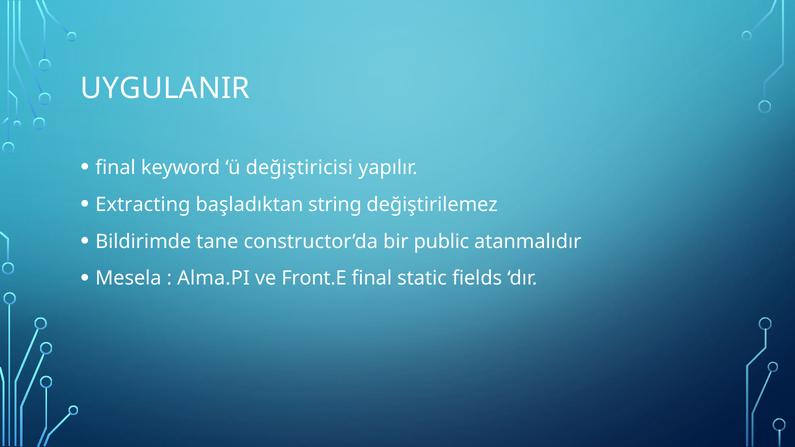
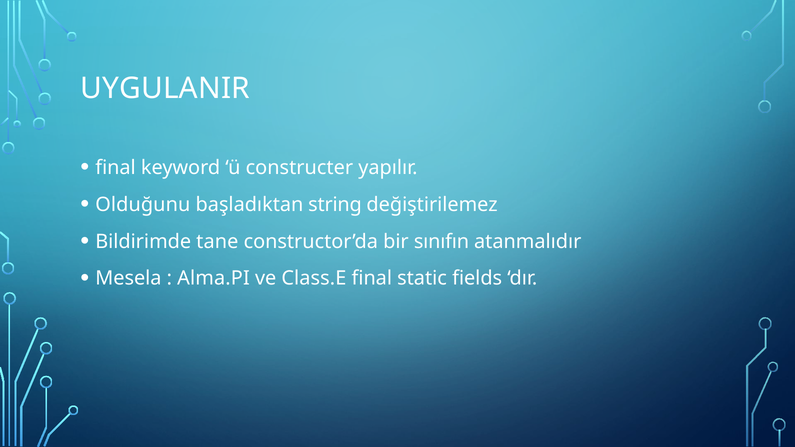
değiştiricisi: değiştiricisi -> constructer (299, 168)
Extracting: Extracting -> Olduğunu (143, 205)
public: public -> sınıfın (441, 242)
Front.E: Front.E -> Class.E (314, 278)
